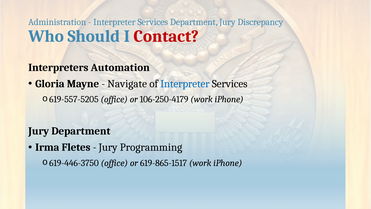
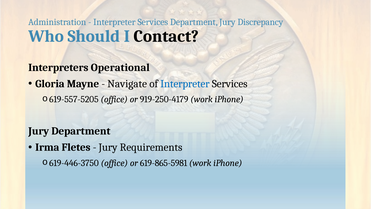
Contact colour: red -> black (166, 36)
Automation: Automation -> Operational (120, 67)
106-250-4179: 106-250-4179 -> 919-250-4179 (164, 99)
Programming: Programming -> Requirements (151, 147)
619-865-1517: 619-865-1517 -> 619-865-5981 (164, 163)
